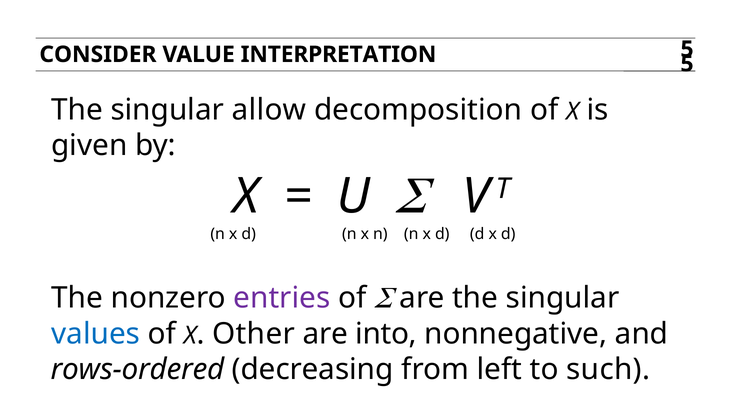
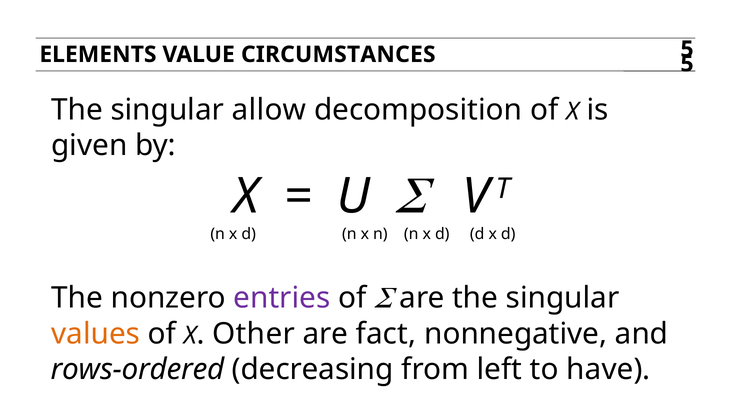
CONSIDER: CONSIDER -> ELEMENTS (98, 54)
INTERPRETATION: INTERPRETATION -> CIRCUMSTANCES (338, 54)
values colour: blue -> orange (96, 333)
into: into -> fact (386, 333)
such: such -> have (608, 369)
